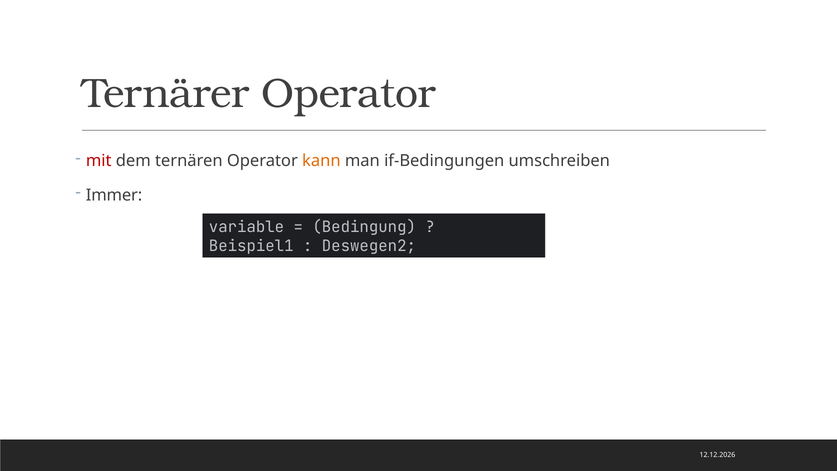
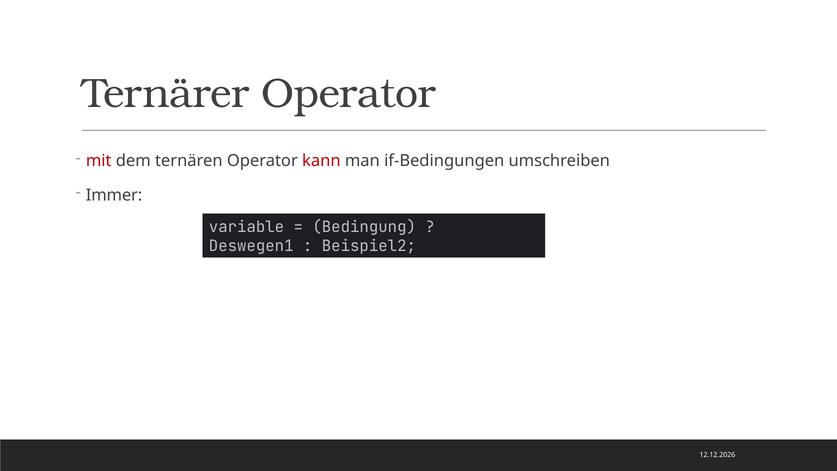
kann colour: orange -> red (321, 161)
Beispiel1: Beispiel1 -> Deswegen1 (251, 246)
Deswegen2: Deswegen2 -> Beispiel2 (369, 246)
